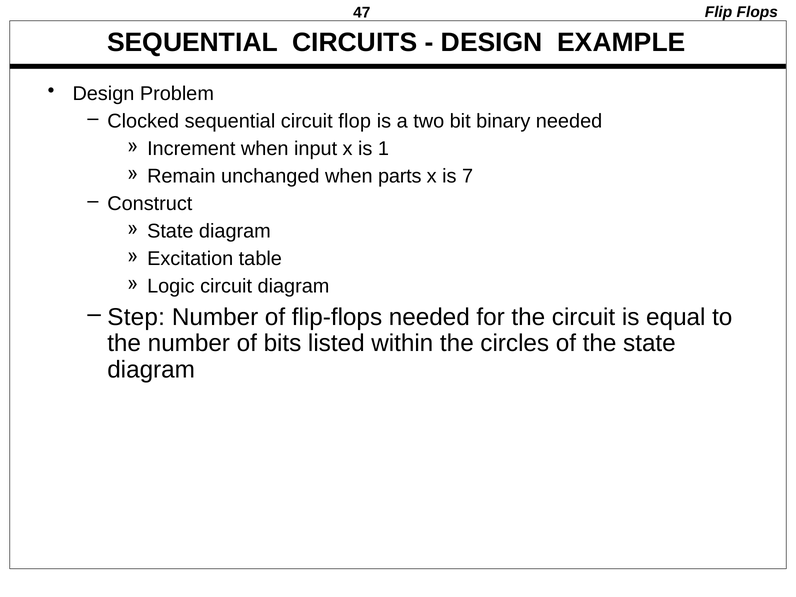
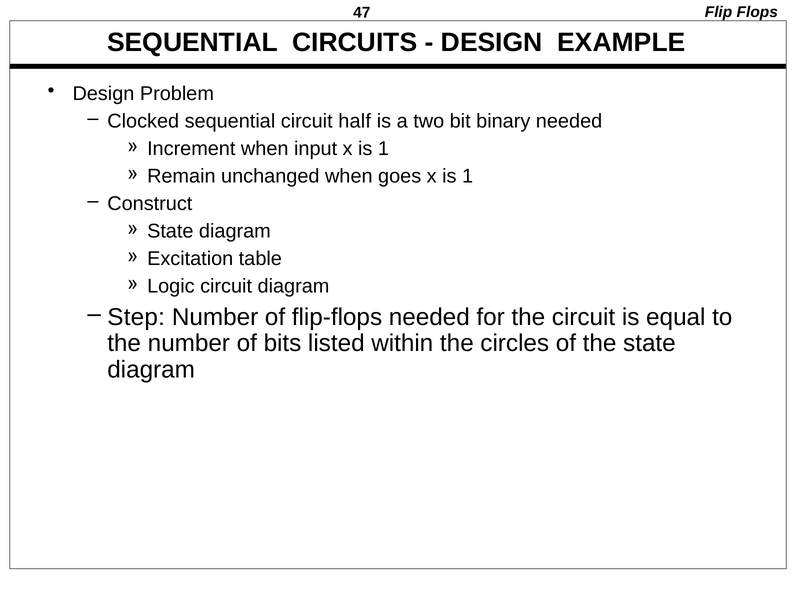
flop: flop -> half (355, 121)
parts: parts -> goes (400, 176)
7: 7 -> 1 (468, 176)
